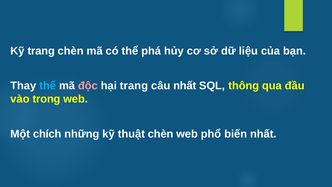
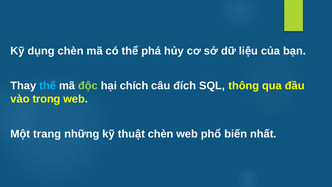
Kỹ trang: trang -> dụng (41, 51)
độc colour: pink -> light green (88, 86)
hại trang: trang -> chích (134, 86)
câu nhất: nhất -> đích (185, 86)
chích: chích -> trang (47, 134)
